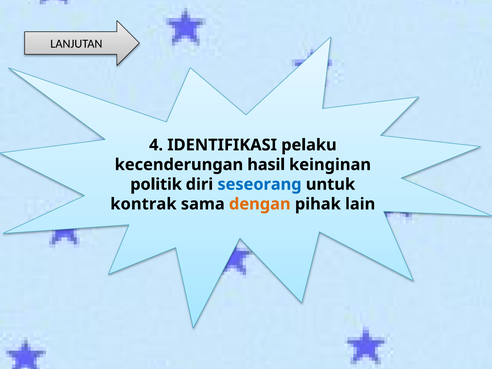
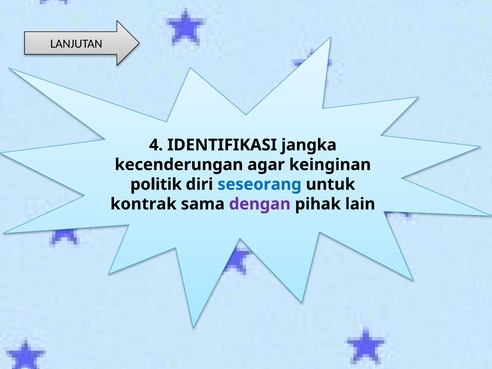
pelaku: pelaku -> jangka (309, 145)
hasil: hasil -> agar (266, 165)
dengan colour: orange -> purple (260, 204)
